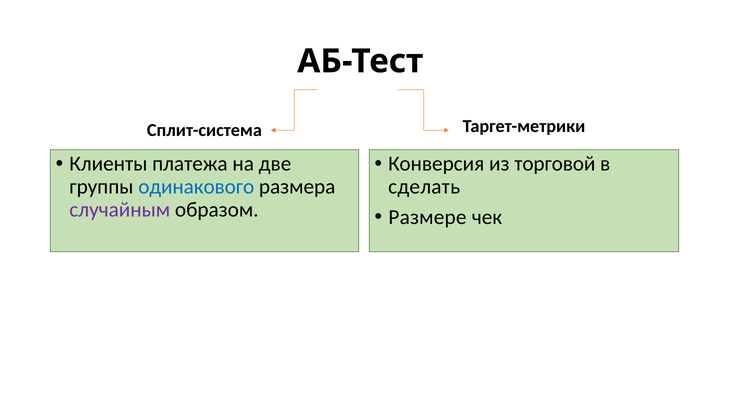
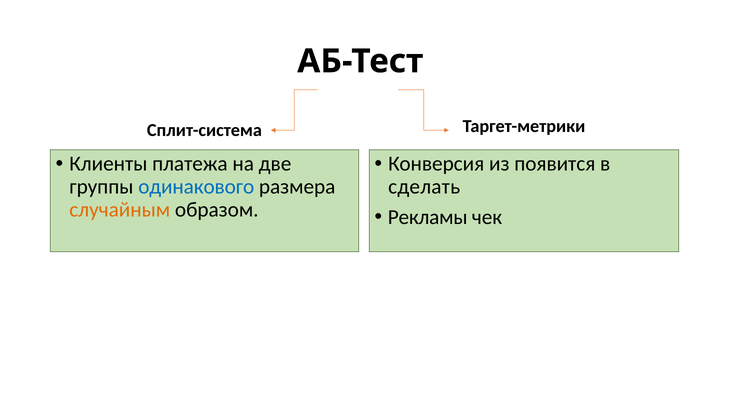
торговой: торговой -> появится (555, 164)
случайным colour: purple -> orange (120, 210)
Размере: Размере -> Рекламы (428, 217)
